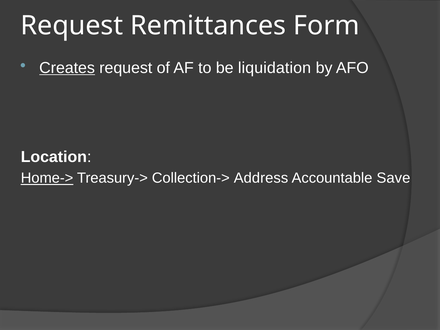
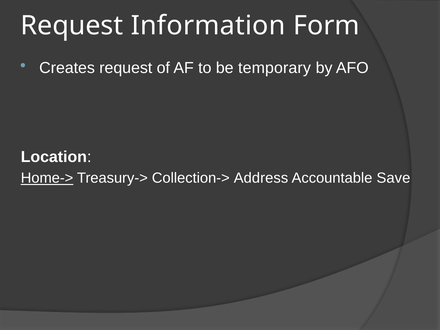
Remittances: Remittances -> Information (208, 26)
Creates underline: present -> none (67, 68)
liquidation: liquidation -> temporary (274, 68)
